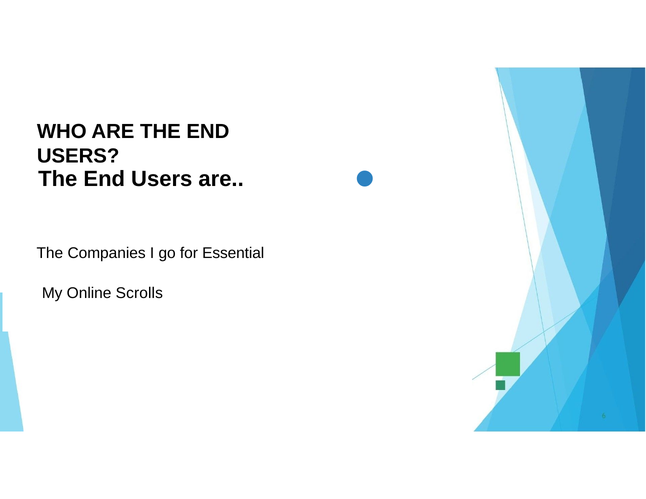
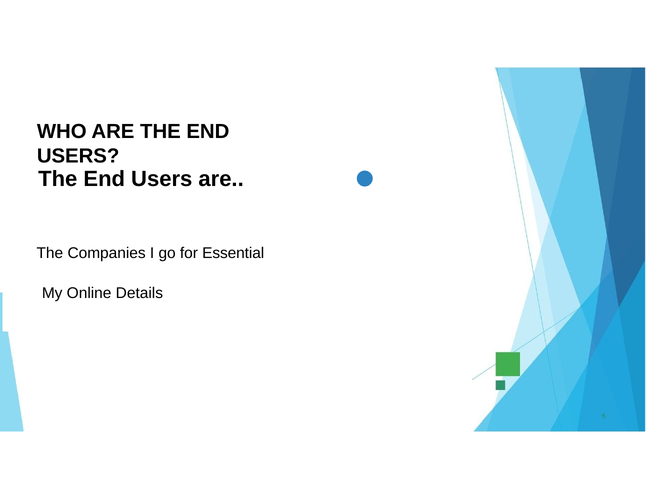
Scrolls: Scrolls -> Details (139, 293)
